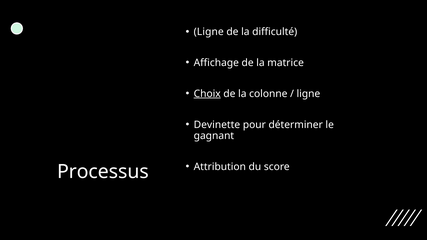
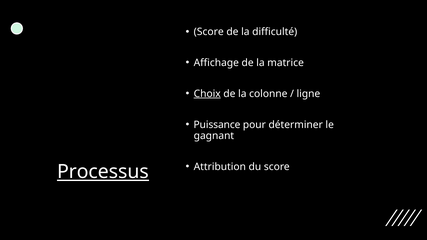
Ligne: Ligne -> Score (209, 32)
Devinette: Devinette -> Puissance (217, 125)
Processus underline: none -> present (103, 172)
